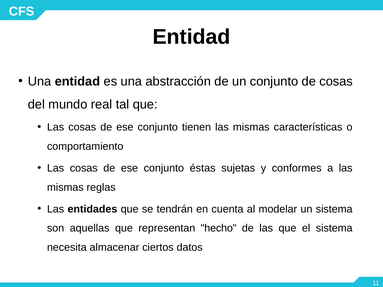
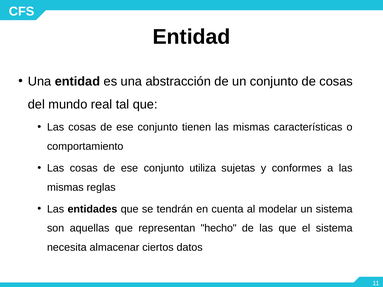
éstas: éstas -> utiliza (203, 168)
